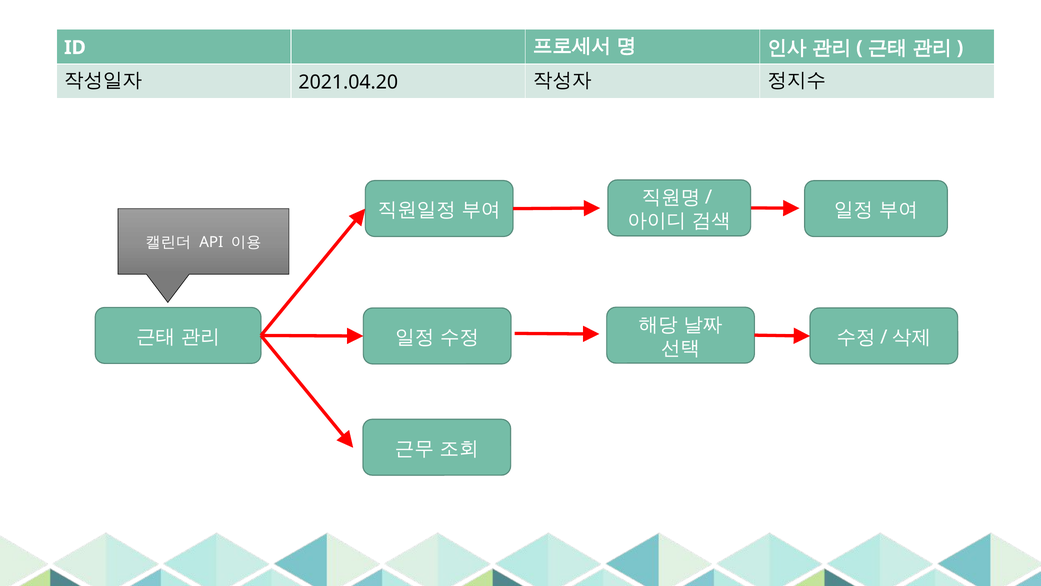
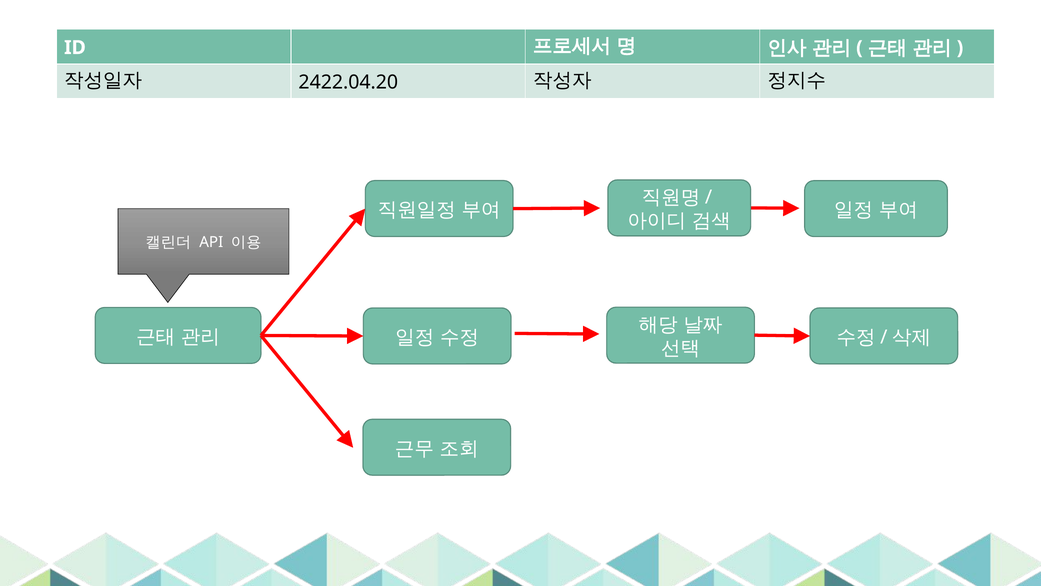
2021.04.20: 2021.04.20 -> 2422.04.20 (348, 82)
